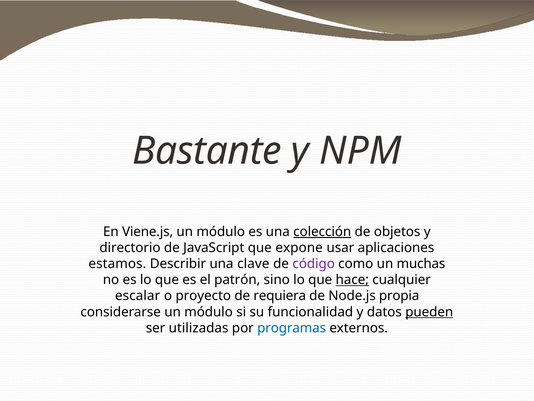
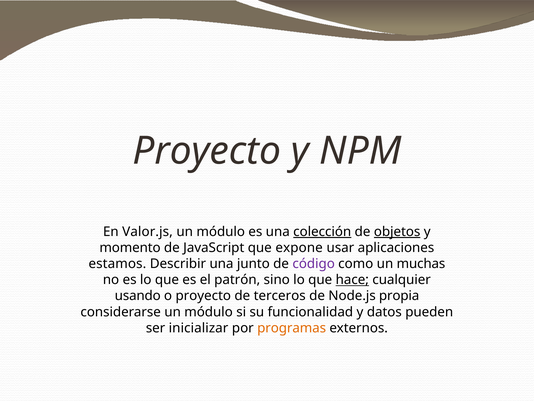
Bastante: Bastante -> Proyecto (207, 151)
Viene.js: Viene.js -> Valor.js (148, 231)
objetos underline: none -> present (397, 231)
directorio: directorio -> momento (130, 247)
clave: clave -> junto (253, 263)
escalar: escalar -> usando (138, 296)
requiera: requiera -> terceros (280, 296)
pueden underline: present -> none (429, 312)
utilizadas: utilizadas -> inicializar (199, 328)
programas colour: blue -> orange (292, 328)
